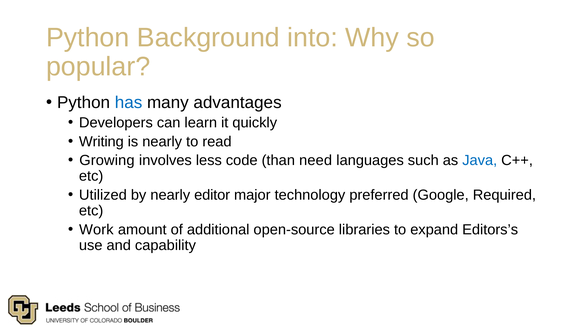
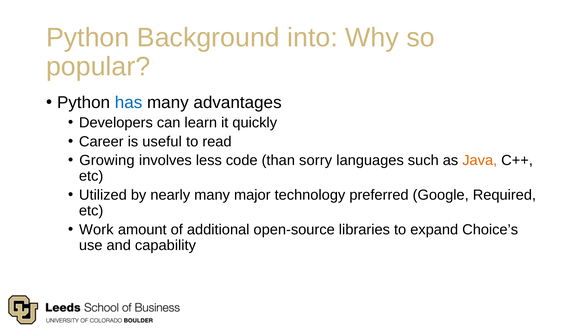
Writing: Writing -> Career (101, 142)
is nearly: nearly -> useful (162, 142)
need: need -> sorry (316, 160)
Java colour: blue -> orange (480, 160)
nearly editor: editor -> many (212, 195)
Editors’s: Editors’s -> Choice’s (490, 230)
